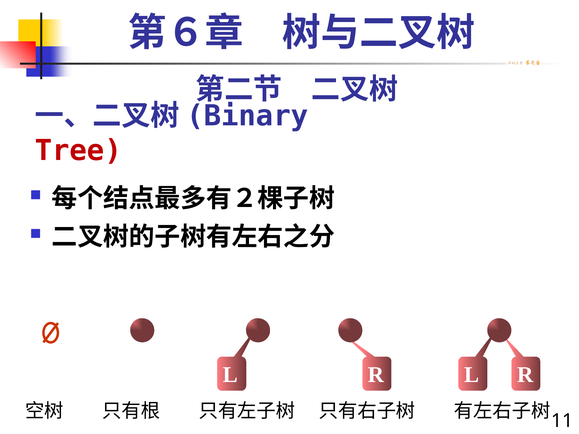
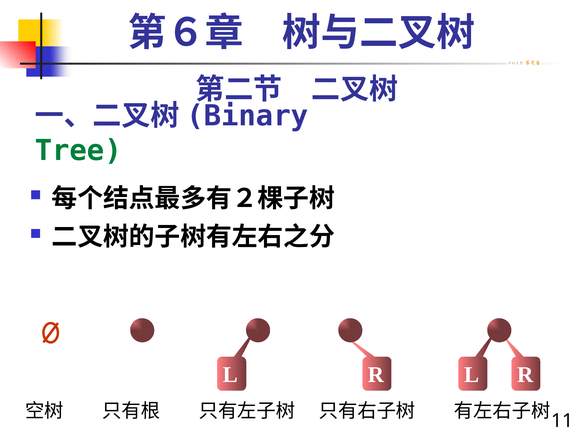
Tree colour: red -> green (78, 151)
